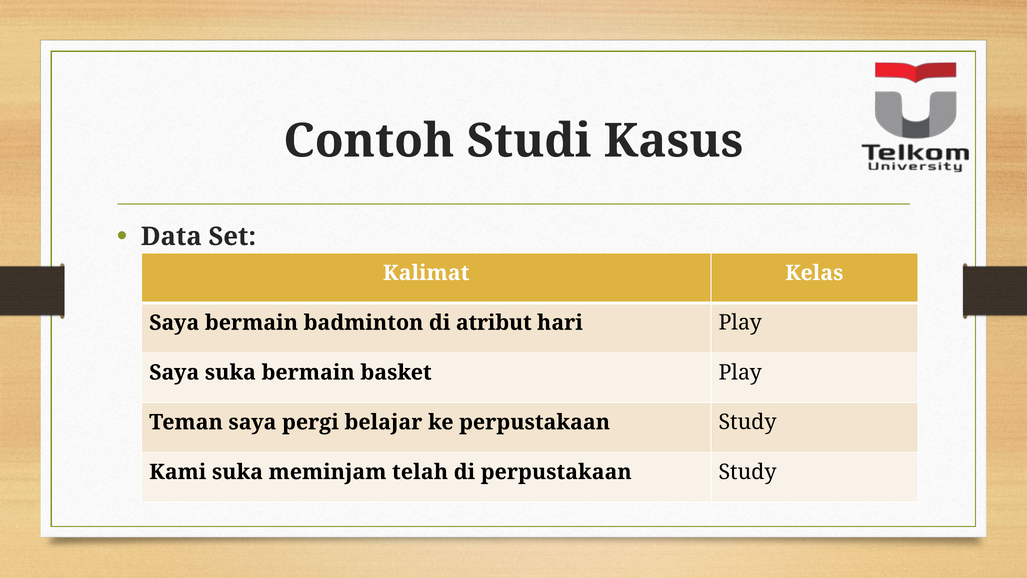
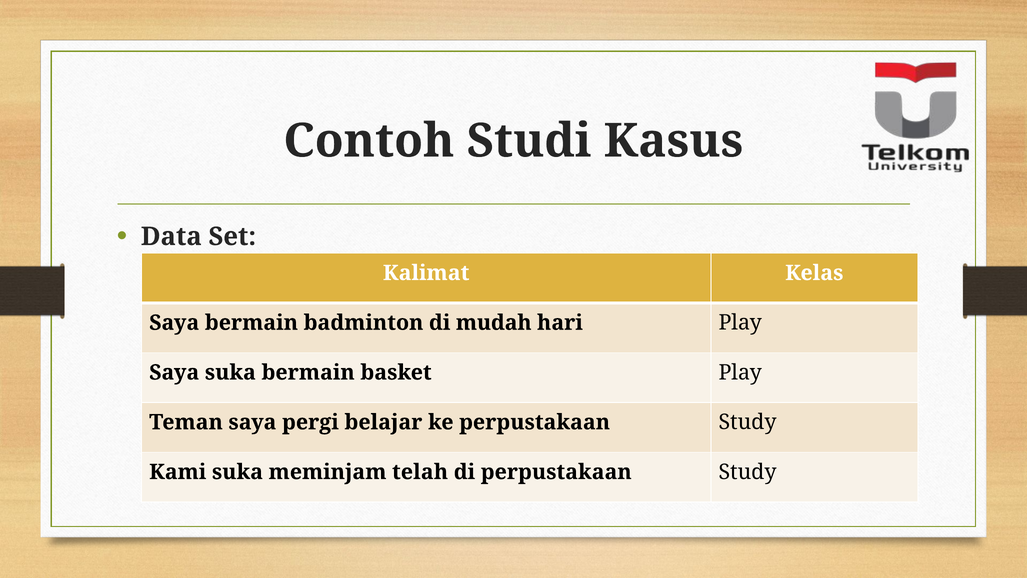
atribut: atribut -> mudah (494, 323)
